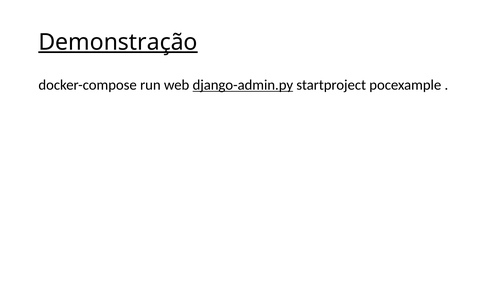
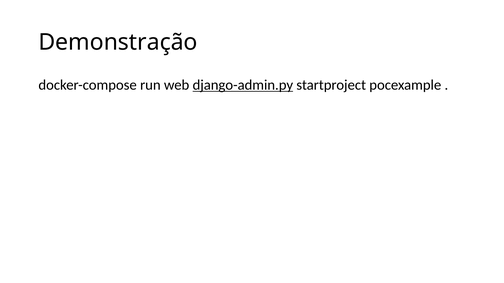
Demonstração underline: present -> none (118, 42)
